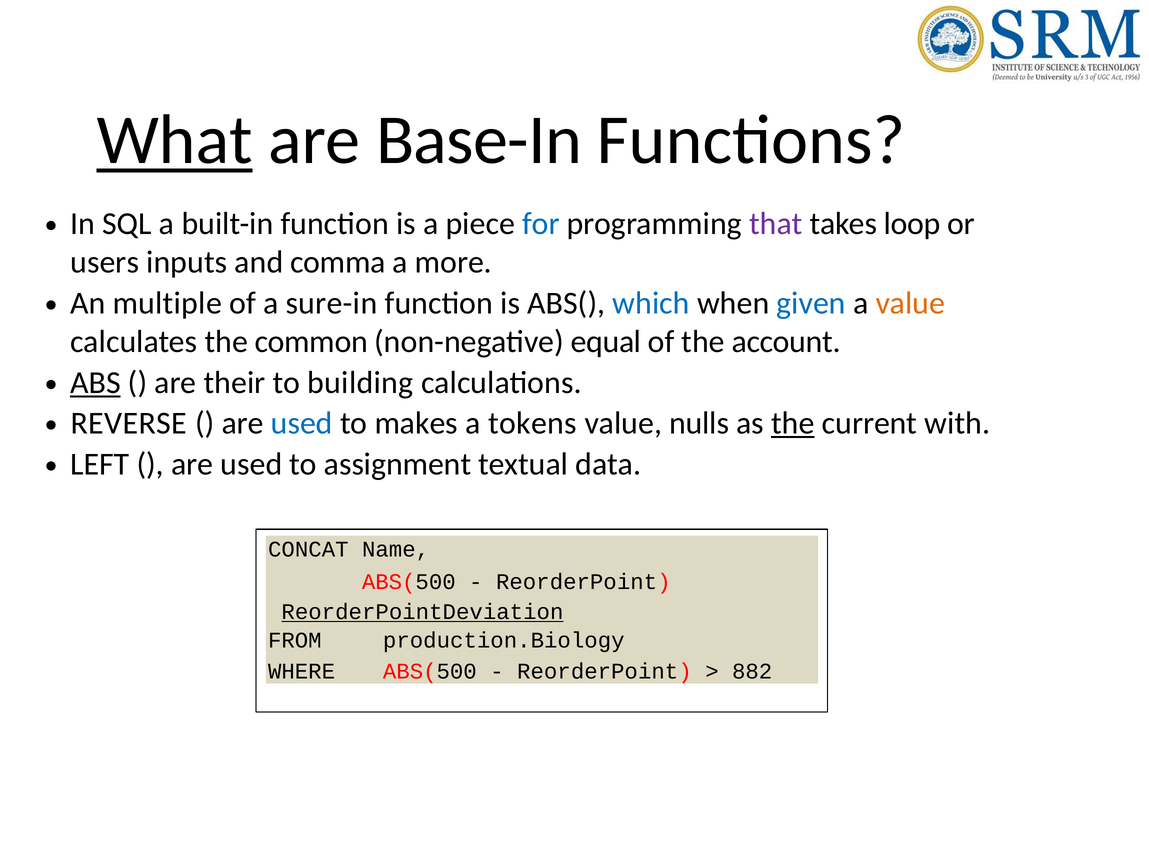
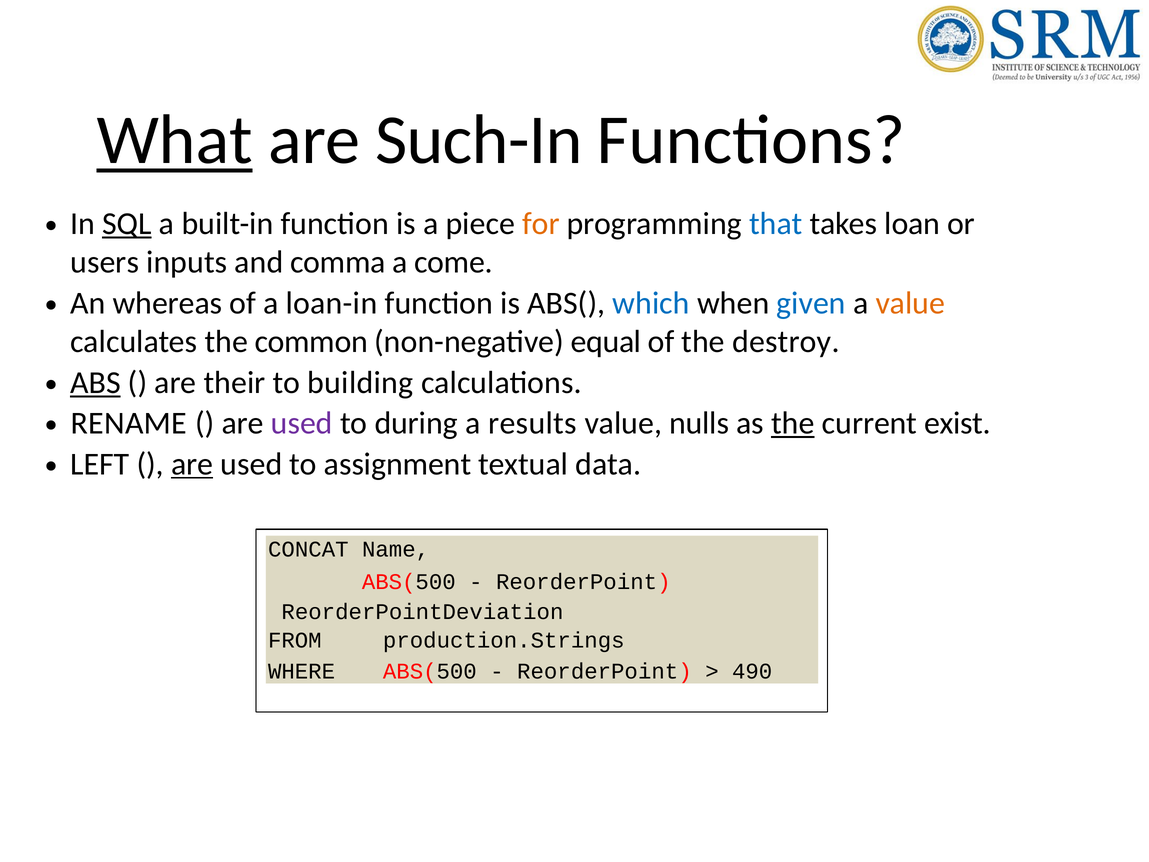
Base-In: Base-In -> Such-In (479, 140)
SQL underline: none -> present (127, 224)
for colour: blue -> orange (541, 224)
that colour: purple -> blue (776, 224)
loop: loop -> loan (912, 224)
more: more -> come (454, 262)
multiple: multiple -> whereas (167, 303)
sure-in: sure-in -> loan-in (331, 303)
account: account -> destroy (786, 342)
REVERSE: REVERSE -> RENAME (129, 423)
used colour: blue -> purple (302, 423)
makes: makes -> during (416, 423)
tokens: tokens -> results (532, 423)
with: with -> exist (958, 423)
are underline: none -> present (192, 464)
ReorderPointDeviation underline: present -> none (422, 612)
production.Biology: production.Biology -> production.Strings (504, 640)
882: 882 -> 490 (752, 671)
